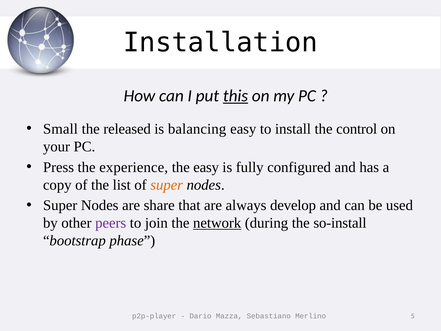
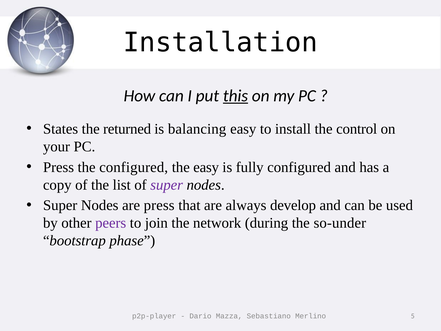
Small: Small -> States (61, 129)
released: released -> returned (127, 129)
the experience: experience -> configured (134, 167)
super colour: orange -> purple (167, 185)
are share: share -> press (159, 205)
network underline: present -> none (217, 223)
so-install: so-install -> so-under (340, 223)
